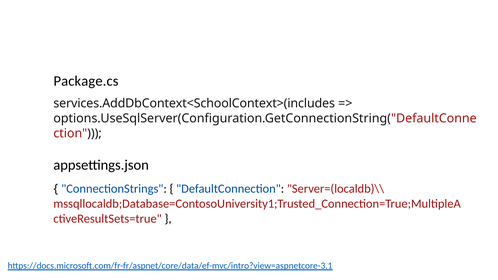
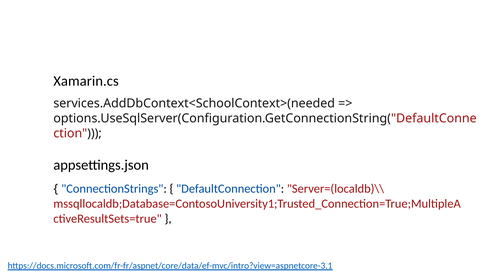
Package.cs: Package.cs -> Xamarin.cs (86, 81)
services.AddDbContext<SchoolContext>(includes: services.AddDbContext<SchoolContext>(includes -> services.AddDbContext<SchoolContext>(needed (194, 104)
